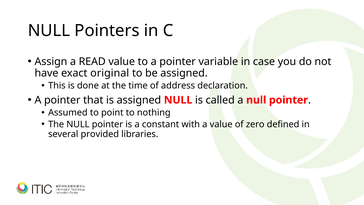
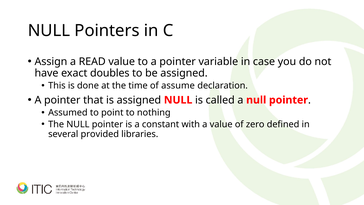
original: original -> doubles (110, 73)
address: address -> assume (178, 86)
